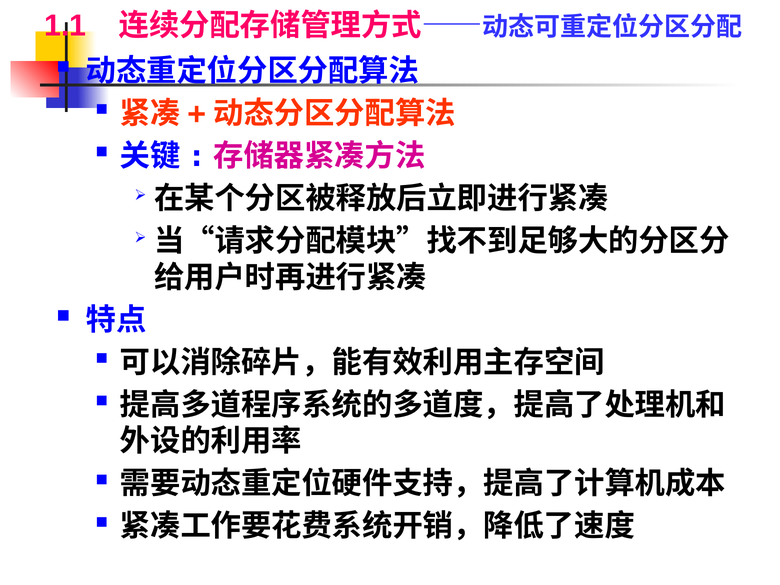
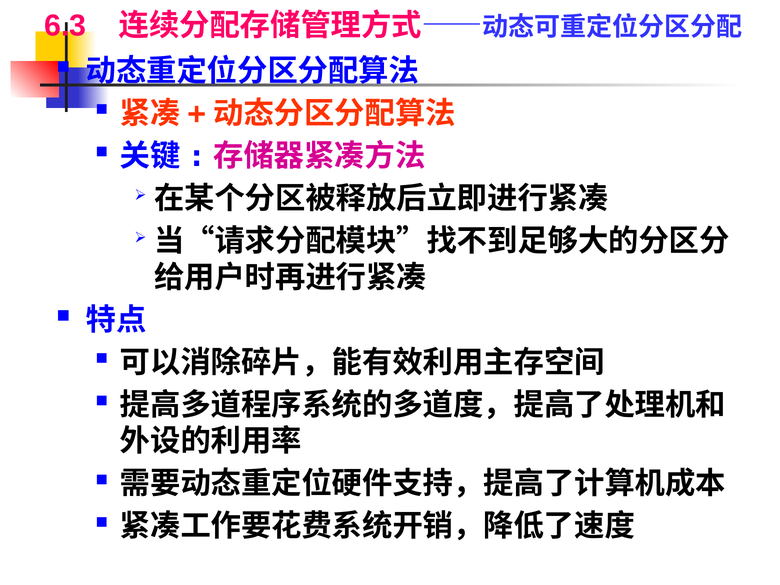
1.1: 1.1 -> 6.3 (65, 26)
